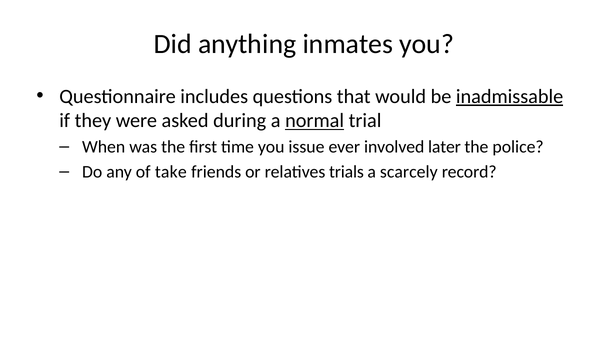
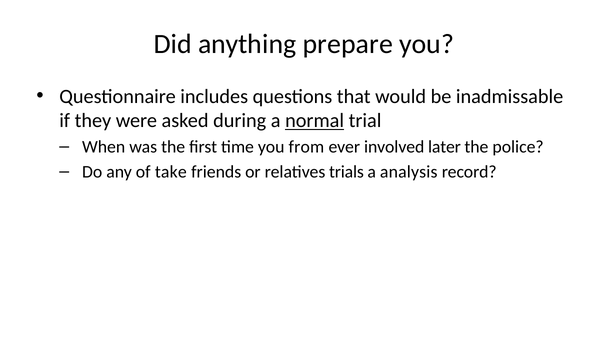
inmates: inmates -> prepare (348, 44)
inadmissable underline: present -> none (510, 96)
issue: issue -> from (306, 147)
scarcely: scarcely -> analysis (409, 172)
